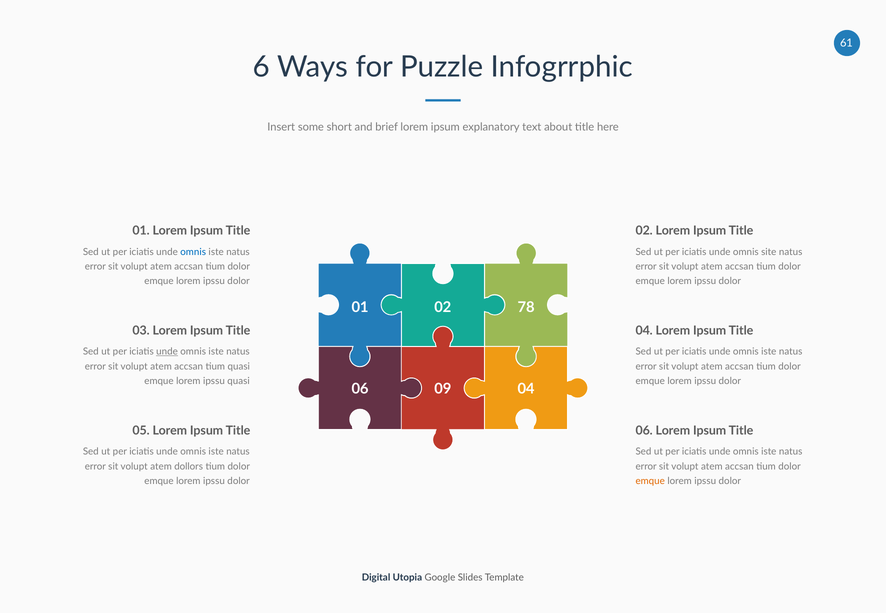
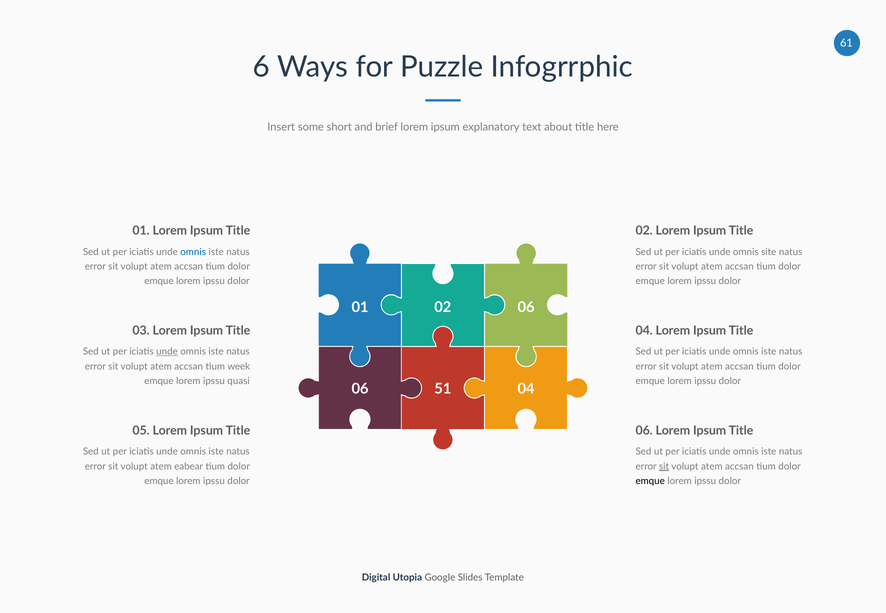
02 78: 78 -> 06 (526, 307)
tium quasi: quasi -> week (239, 367)
09: 09 -> 51 (443, 389)
dollors: dollors -> eabear (189, 467)
sit underline: none -> present (664, 467)
emque colour: orange -> black (650, 481)
